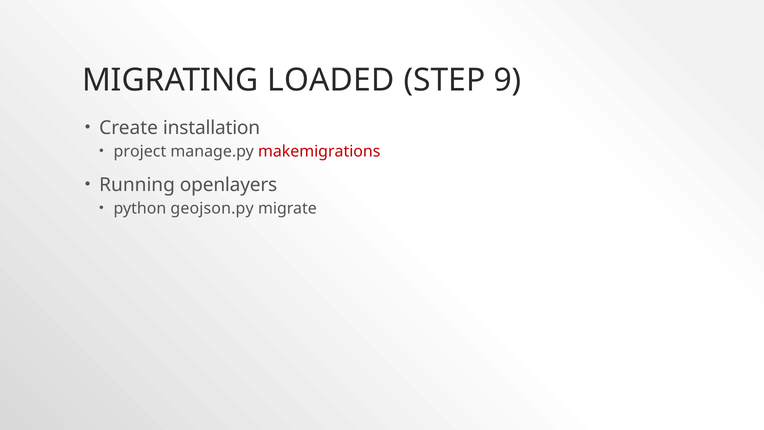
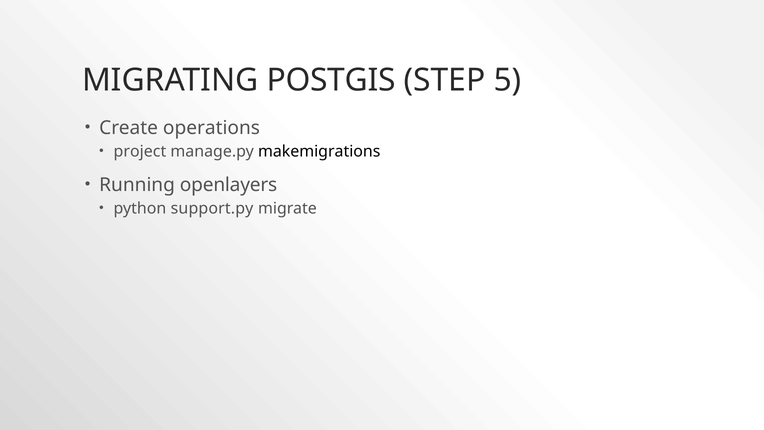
LOADED: LOADED -> POSTGIS (331, 80)
9: 9 -> 5 (507, 80)
installation: installation -> operations (211, 128)
makemigrations colour: red -> black (319, 151)
geojson.py: geojson.py -> support.py (212, 208)
